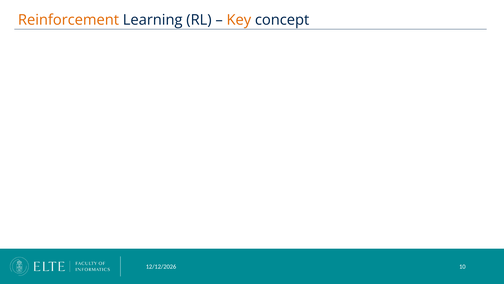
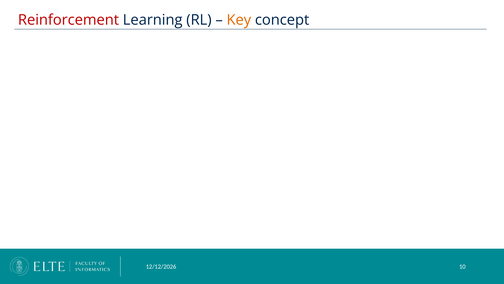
Reinforcement colour: orange -> red (69, 20)
